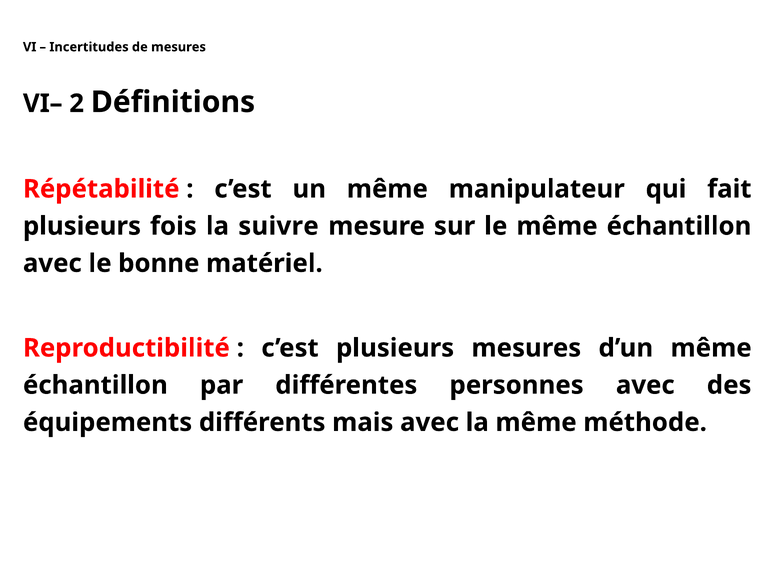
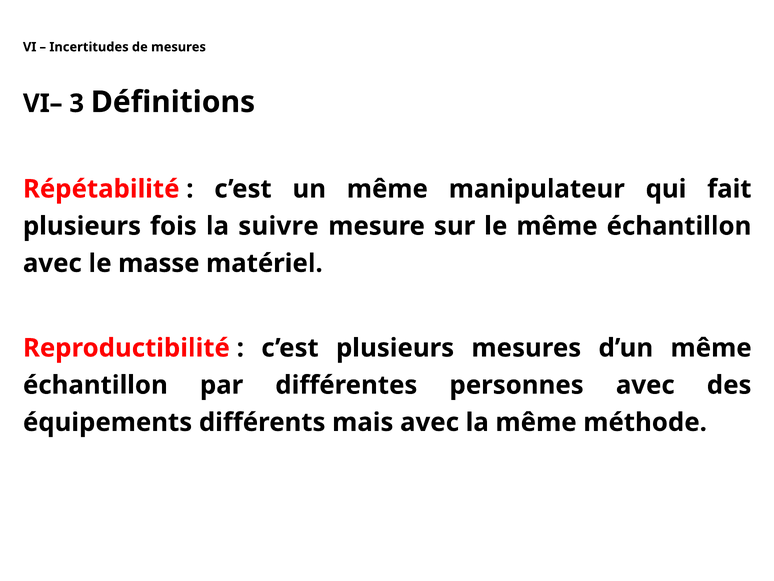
2: 2 -> 3 (77, 103)
bonne: bonne -> masse (159, 263)
